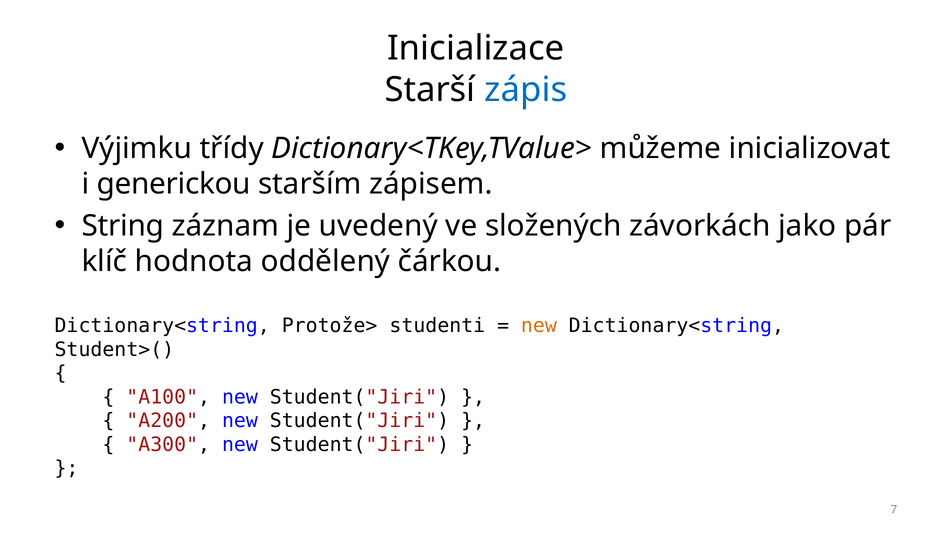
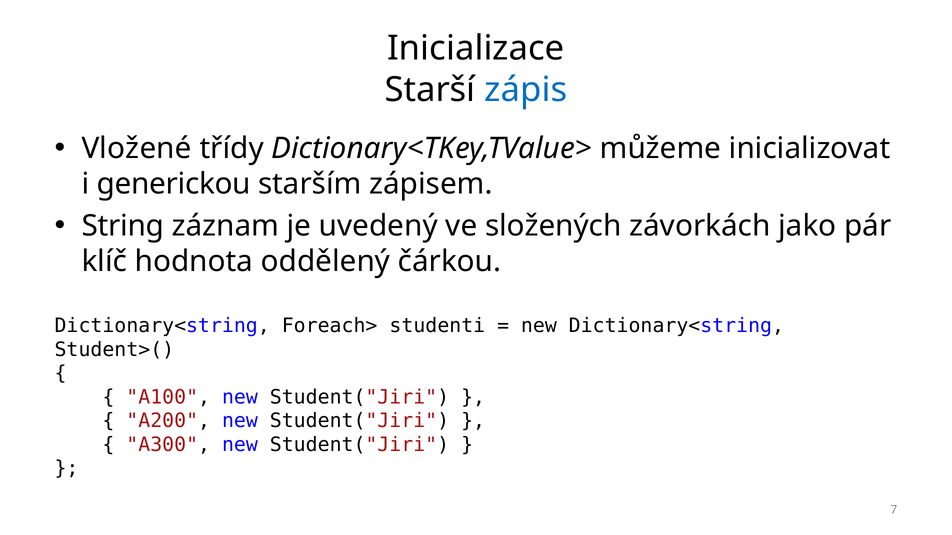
Výjimku: Výjimku -> Vložené (137, 148)
Protože>: Protože> -> Foreach> (330, 326)
new colour: orange -> black (539, 326)
